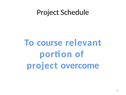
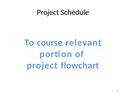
overcome: overcome -> flowchart (80, 65)
